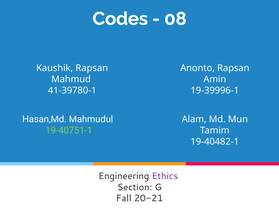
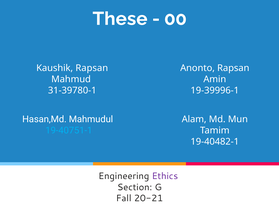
Codes: Codes -> These (120, 19)
08: 08 -> 00 (175, 19)
41-39780-1: 41-39780-1 -> 31-39780-1 (72, 90)
19-40751-1 colour: light green -> light blue (69, 131)
